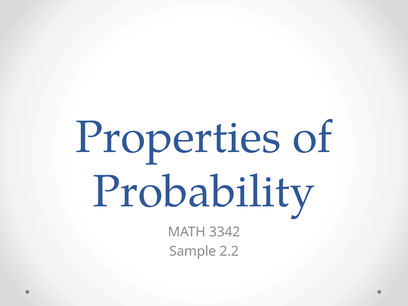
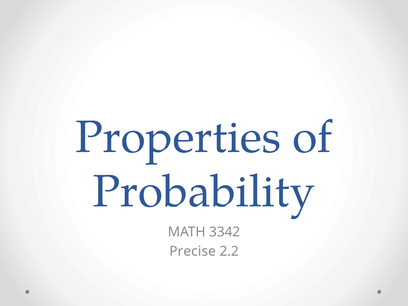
Sample: Sample -> Precise (193, 251)
